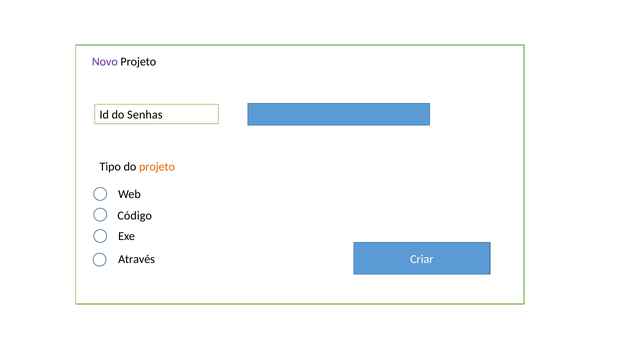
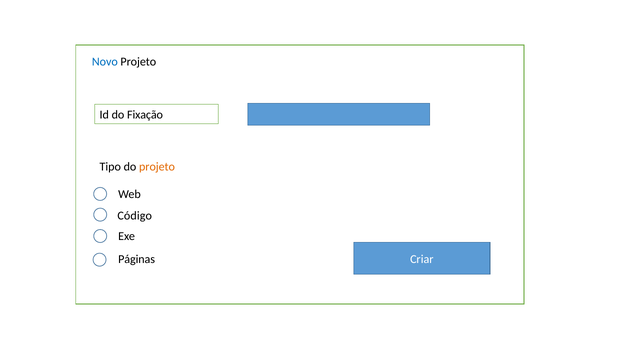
Novo colour: purple -> blue (105, 62)
Senhas: Senhas -> Fixação (145, 115)
Através: Através -> Páginas (137, 259)
